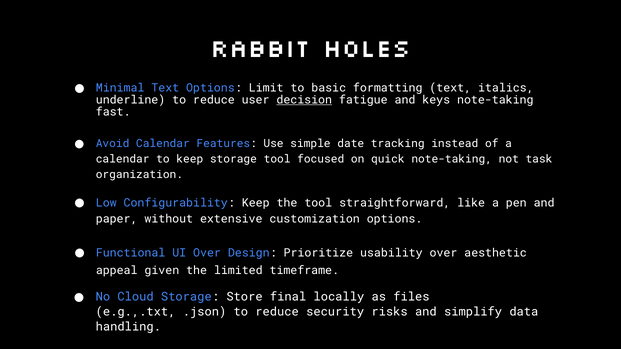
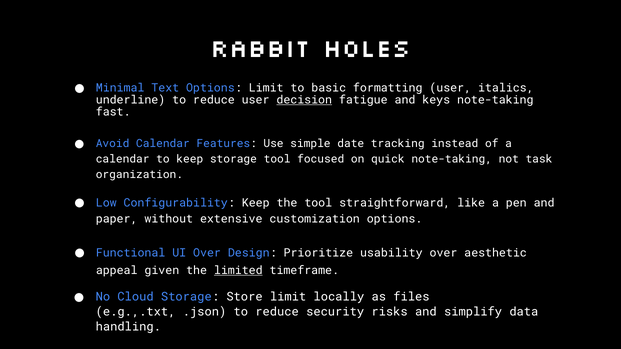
formatting text: text -> user (450, 88)
limited underline: none -> present (238, 270)
Store final: final -> limit (288, 297)
